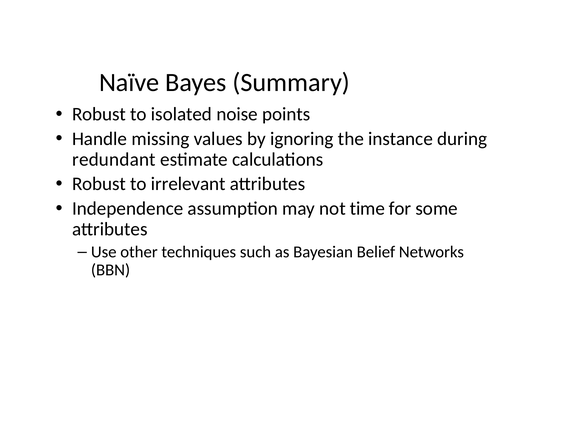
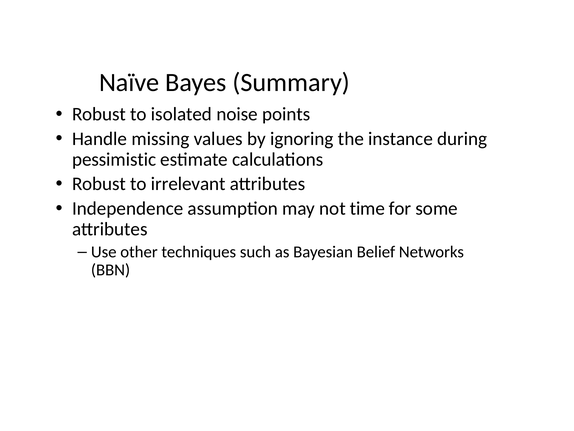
redundant: redundant -> pessimistic (114, 159)
